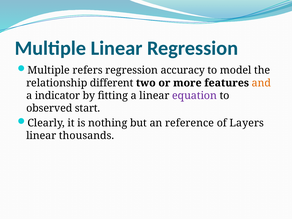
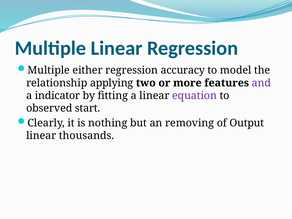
refers: refers -> either (88, 70)
different: different -> applying (112, 83)
and colour: orange -> purple (261, 83)
reference: reference -> removing (190, 123)
Layers: Layers -> Output (247, 123)
